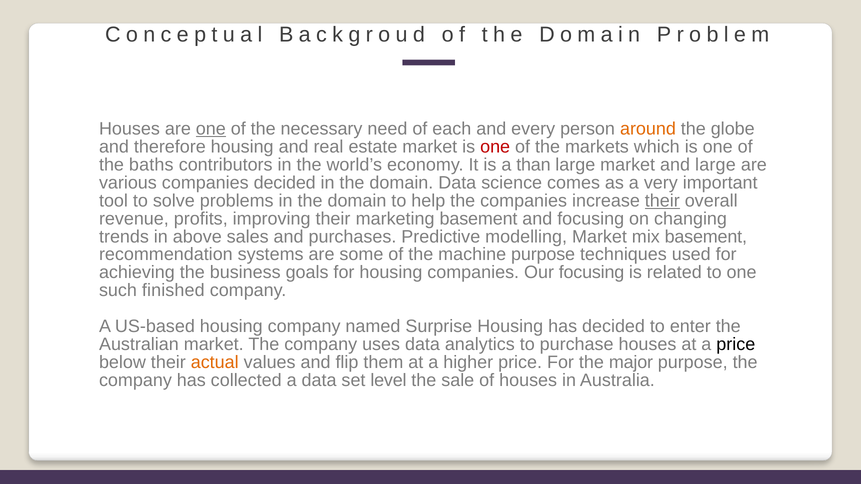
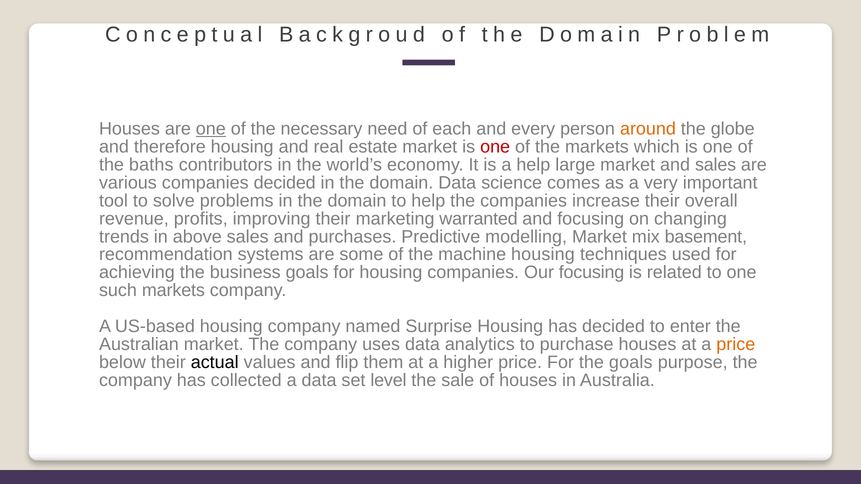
a than: than -> help (533, 165)
and large: large -> sales (716, 165)
their underline: present -> none (662, 201)
marketing basement: basement -> warranted (479, 219)
machine purpose: purpose -> housing (543, 255)
such finished: finished -> markets (173, 291)
price colour: black -> orange (736, 344)
actual colour: orange -> black (215, 362)
the major: major -> goals (631, 362)
